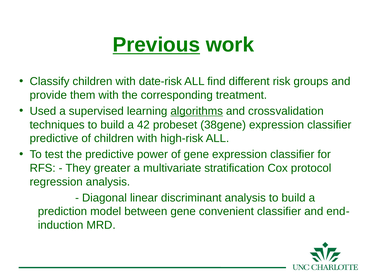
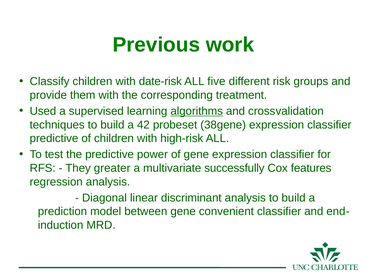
Previous underline: present -> none (156, 45)
find: find -> five (216, 81)
stratification: stratification -> successfully (234, 168)
protocol: protocol -> features (311, 168)
